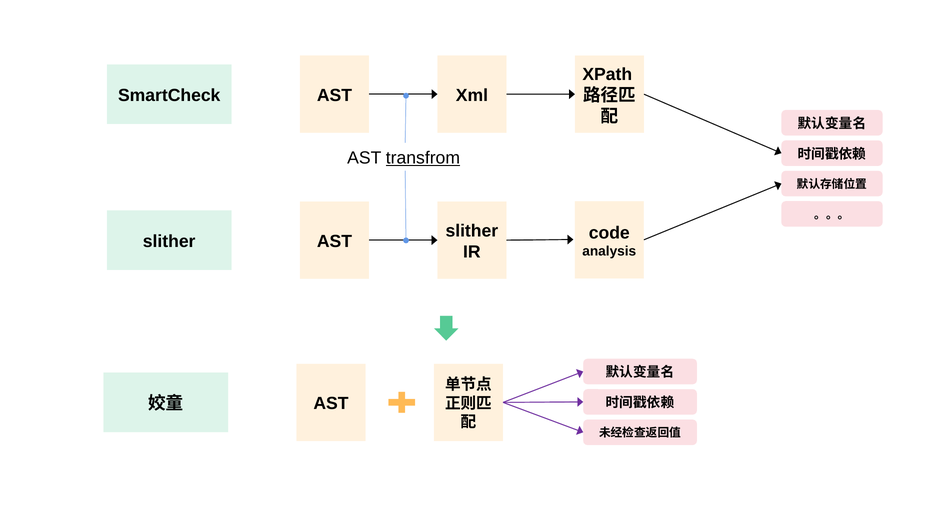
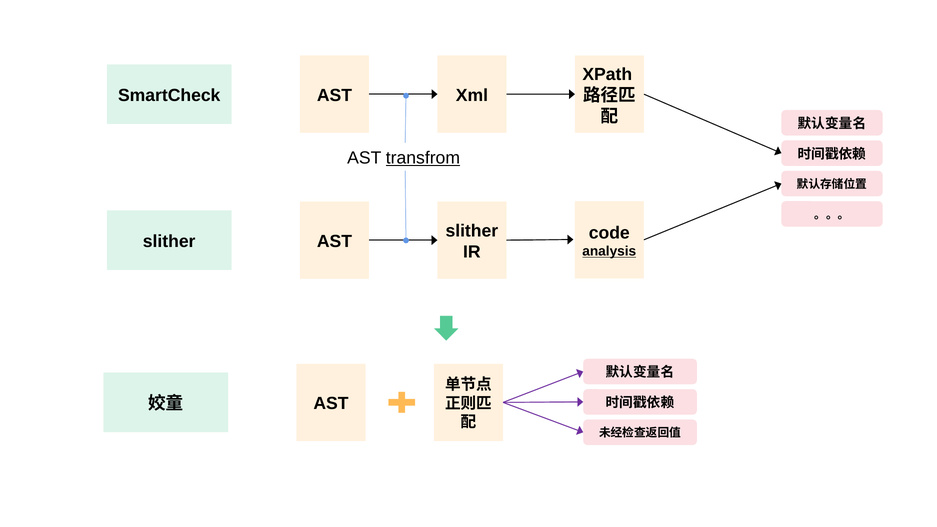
analysis underline: none -> present (609, 251)
